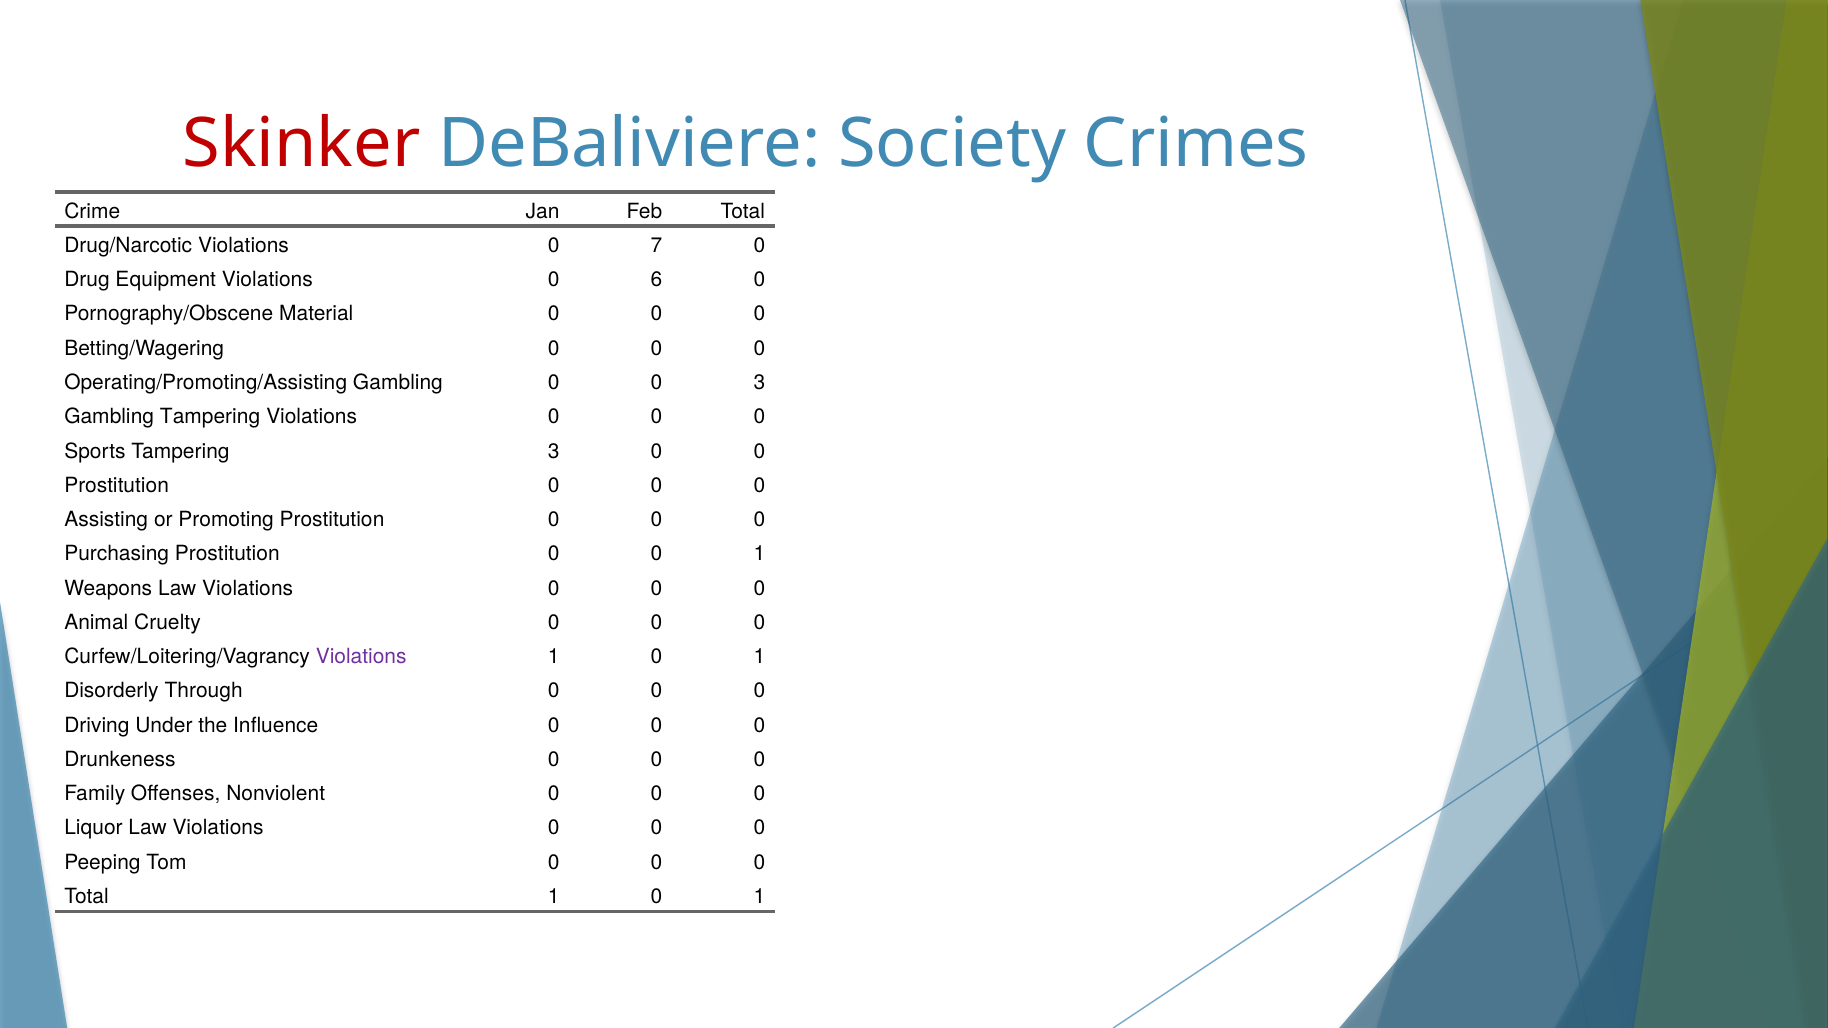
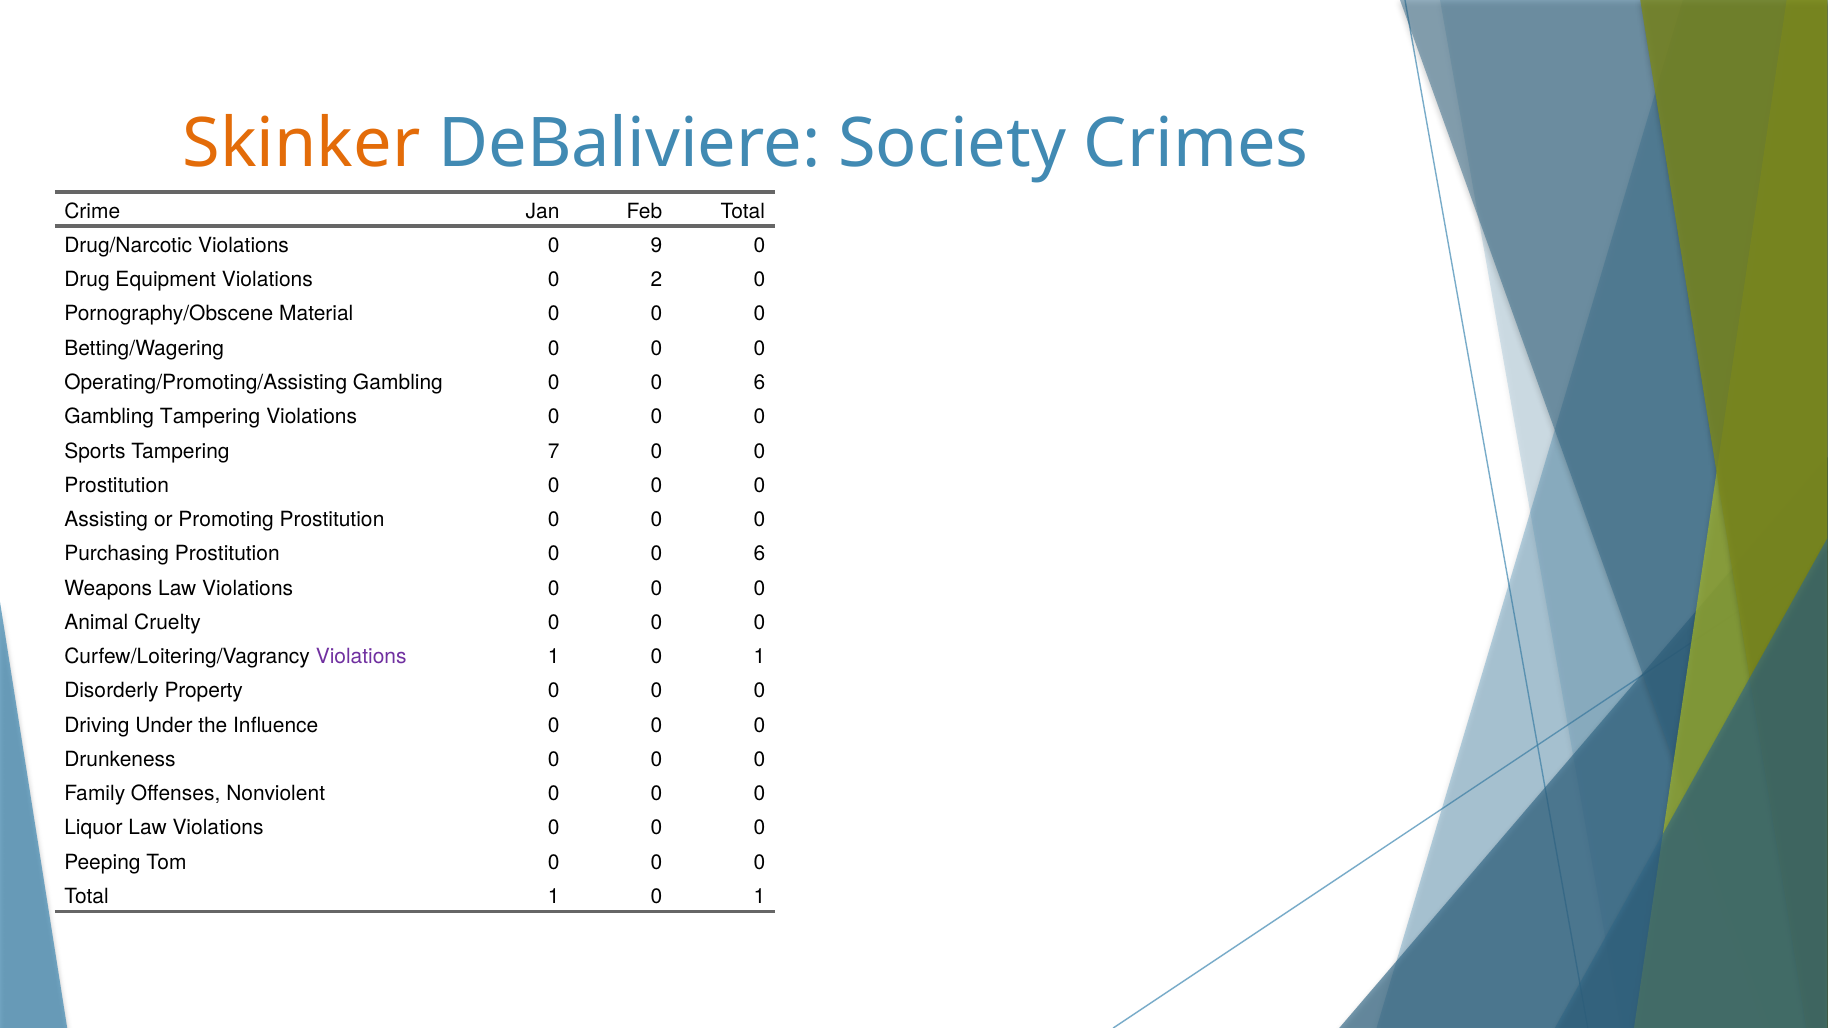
Skinker colour: red -> orange (302, 144)
7: 7 -> 9 (657, 246)
6: 6 -> 2 (657, 280)
Gambling 0 0 3: 3 -> 6 (759, 383)
Tampering 3: 3 -> 7 (554, 451)
Prostitution 0 0 1: 1 -> 6 (759, 554)
Through: Through -> Property (204, 691)
